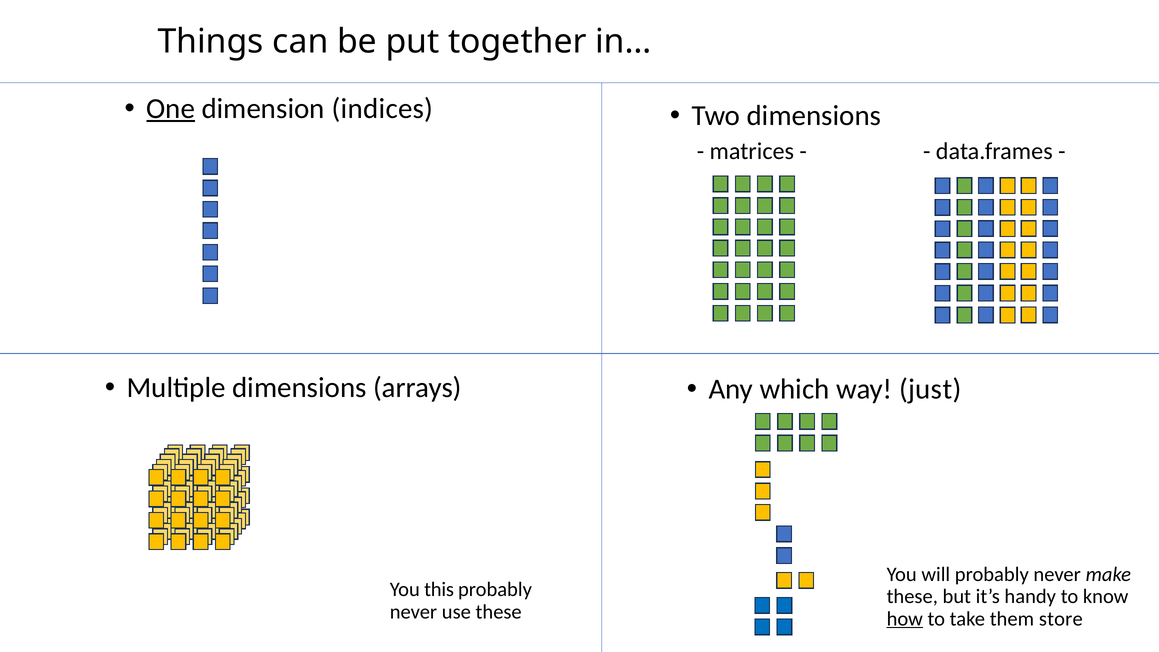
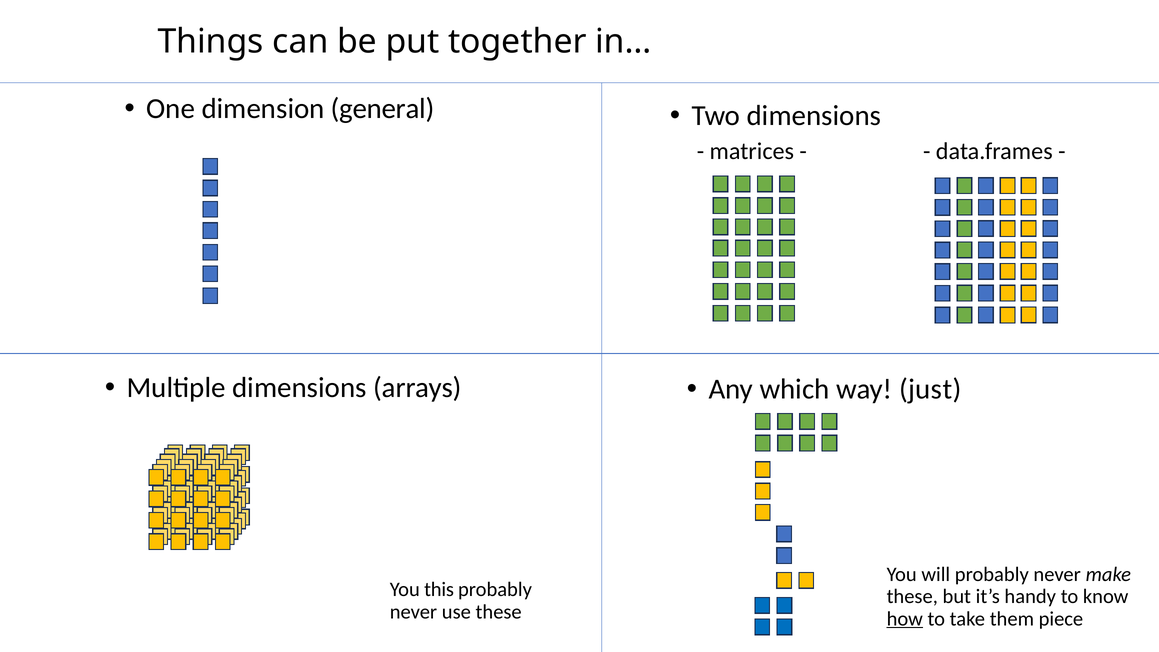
One underline: present -> none (171, 109)
indices: indices -> general (383, 109)
store: store -> piece (1061, 619)
